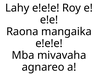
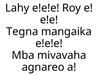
Raona: Raona -> Tegna (22, 31)
